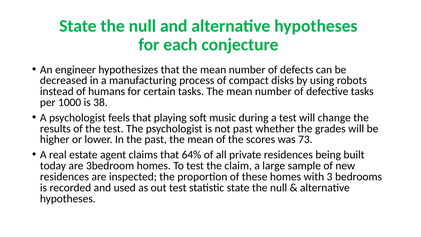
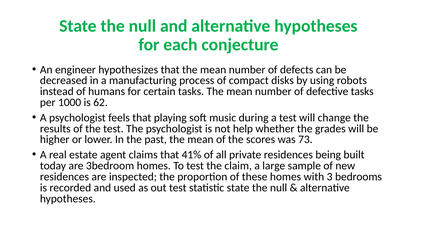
38: 38 -> 62 (101, 102)
not past: past -> help (243, 129)
64%: 64% -> 41% (192, 155)
